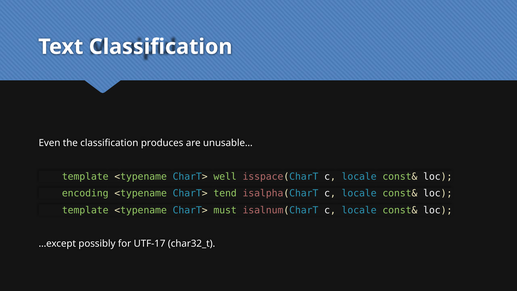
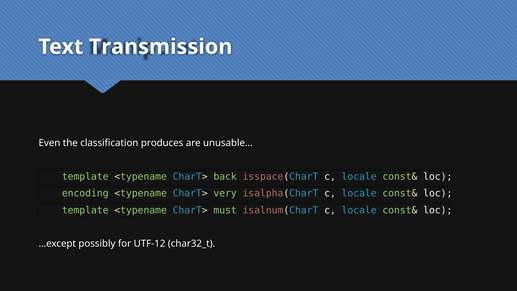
Text Classification: Classification -> Transmission (161, 47)
well: well -> back (225, 176)
tend: tend -> very (225, 193)
UTF-17: UTF-17 -> UTF-12 (150, 244)
